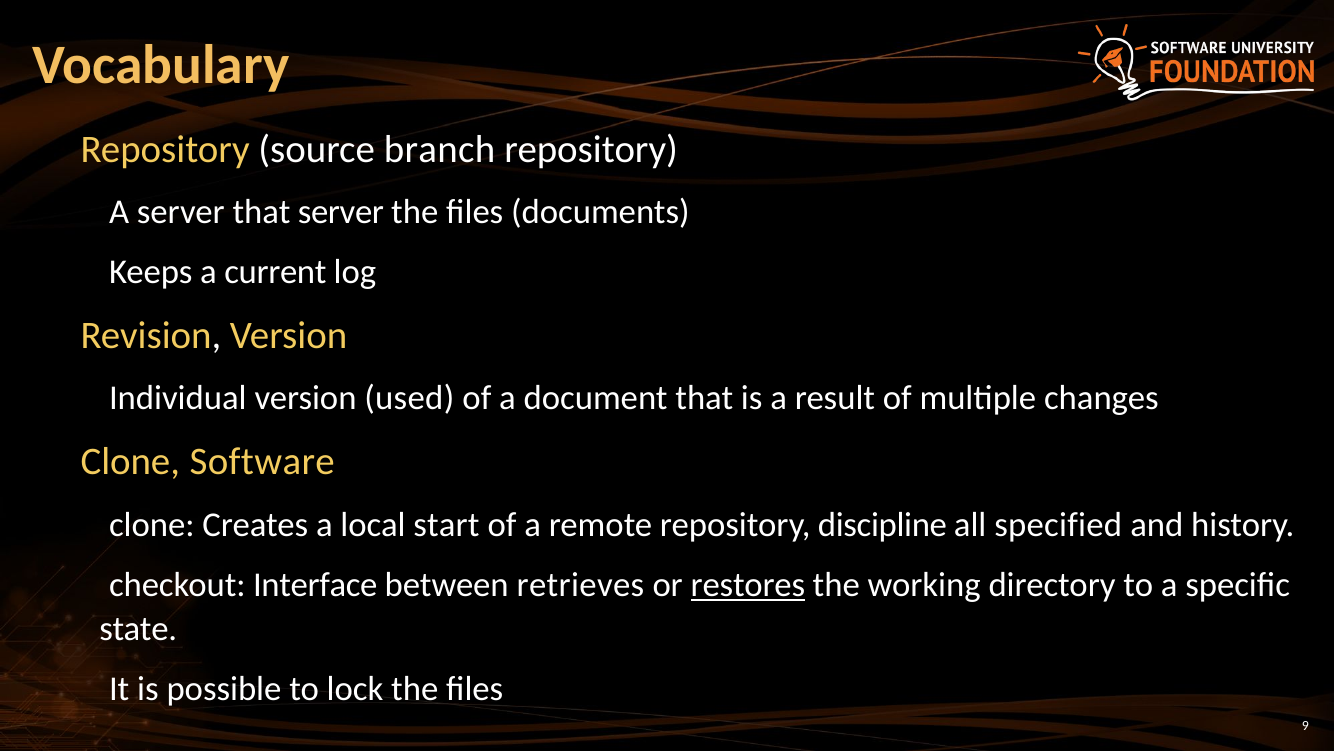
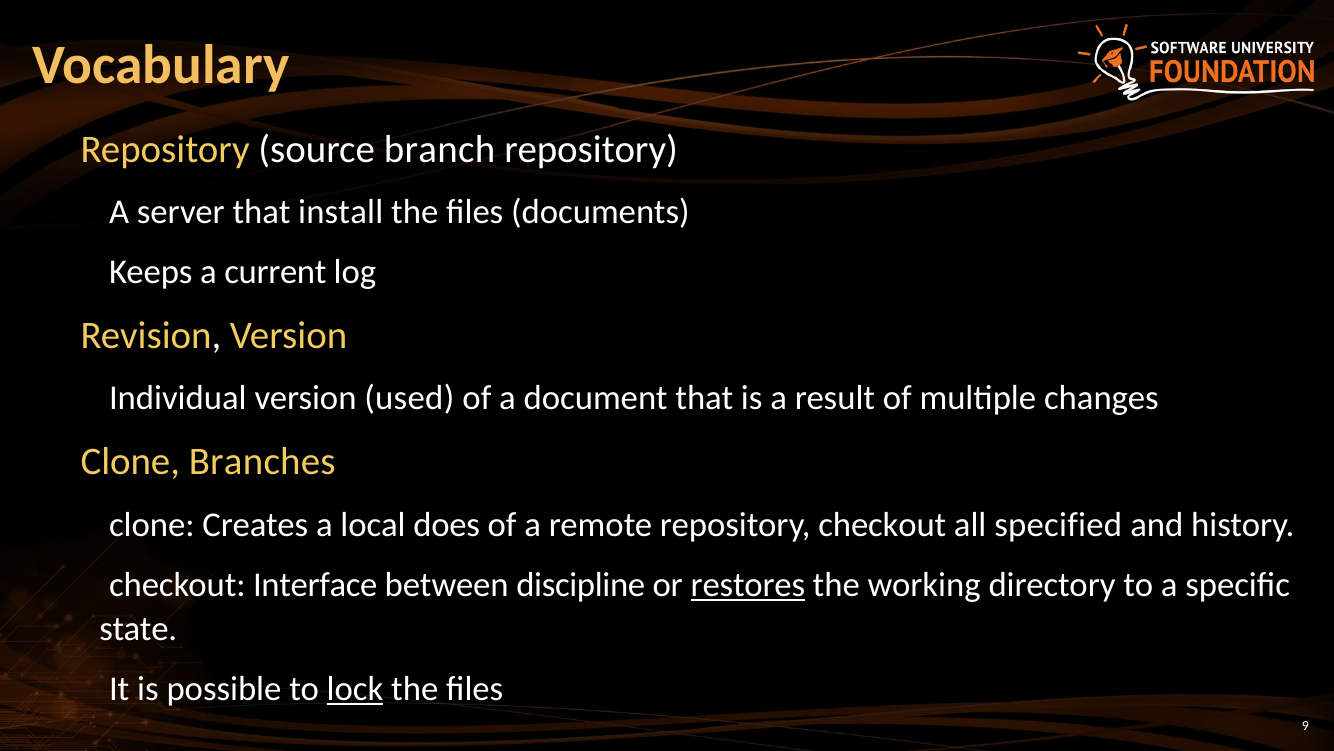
that server: server -> install (341, 212)
Software: Software -> Branches (262, 462)
start: start -> does (447, 524)
repository discipline: discipline -> checkout (882, 524)
retrieves: retrieves -> discipline (581, 585)
lock underline: none -> present (355, 689)
